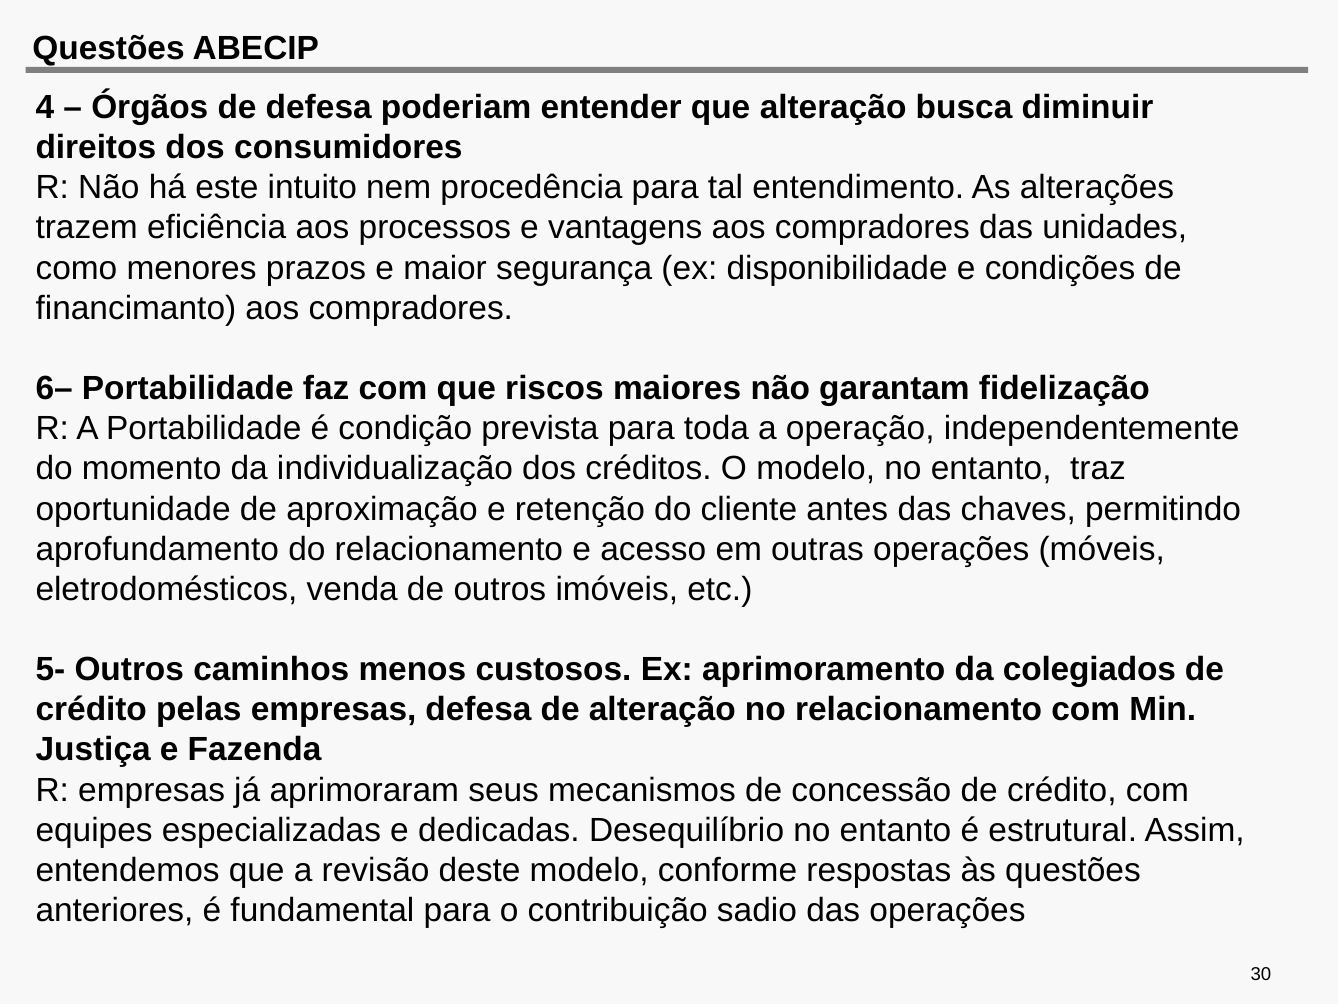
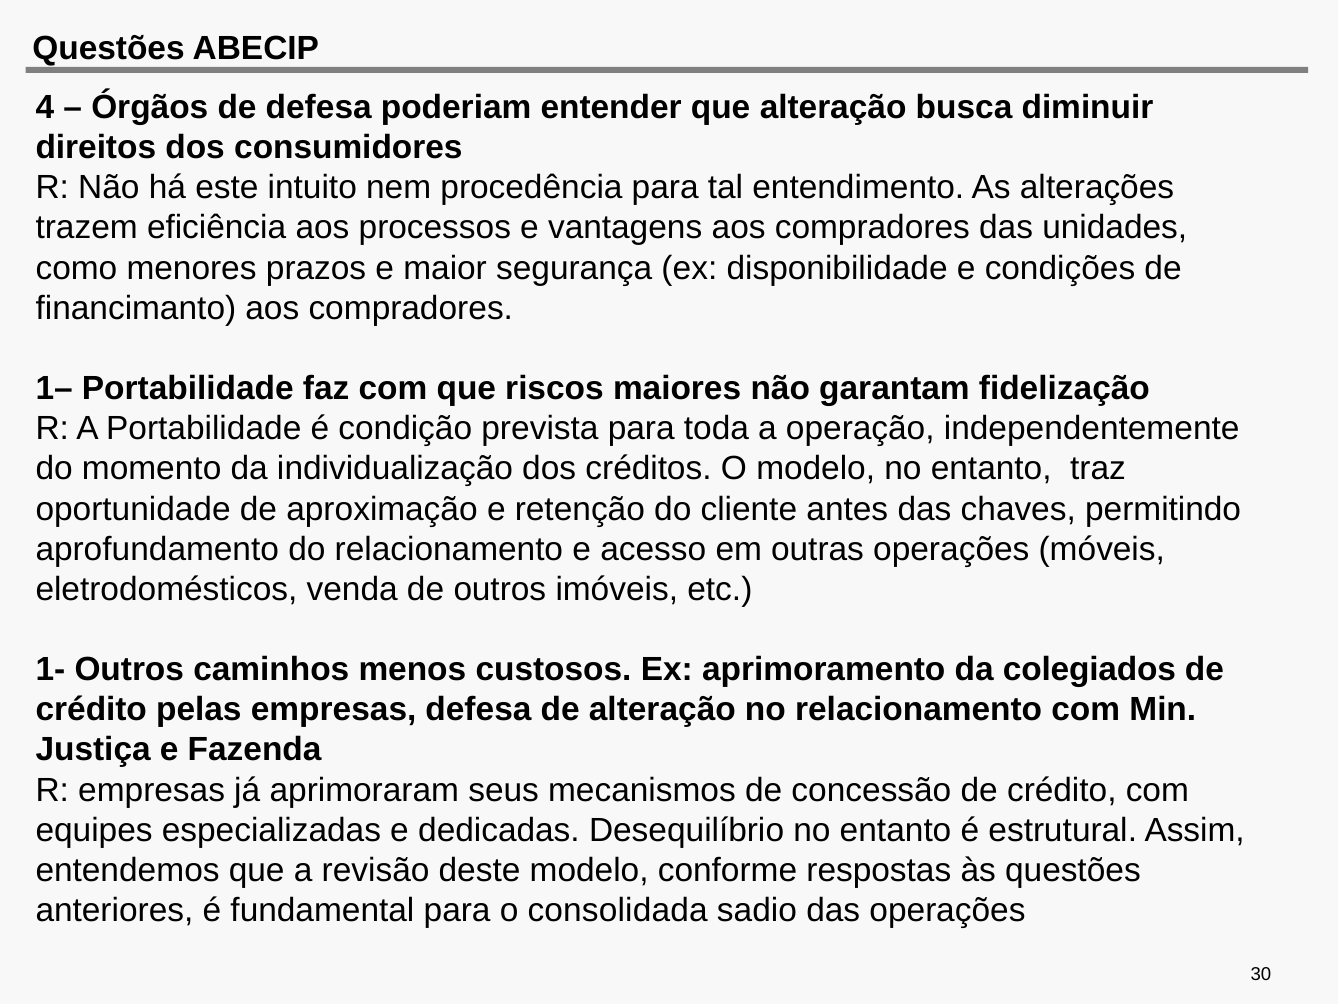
6–: 6– -> 1– (54, 388)
5-: 5- -> 1- (50, 669)
contribuição: contribuição -> consolidada (618, 910)
